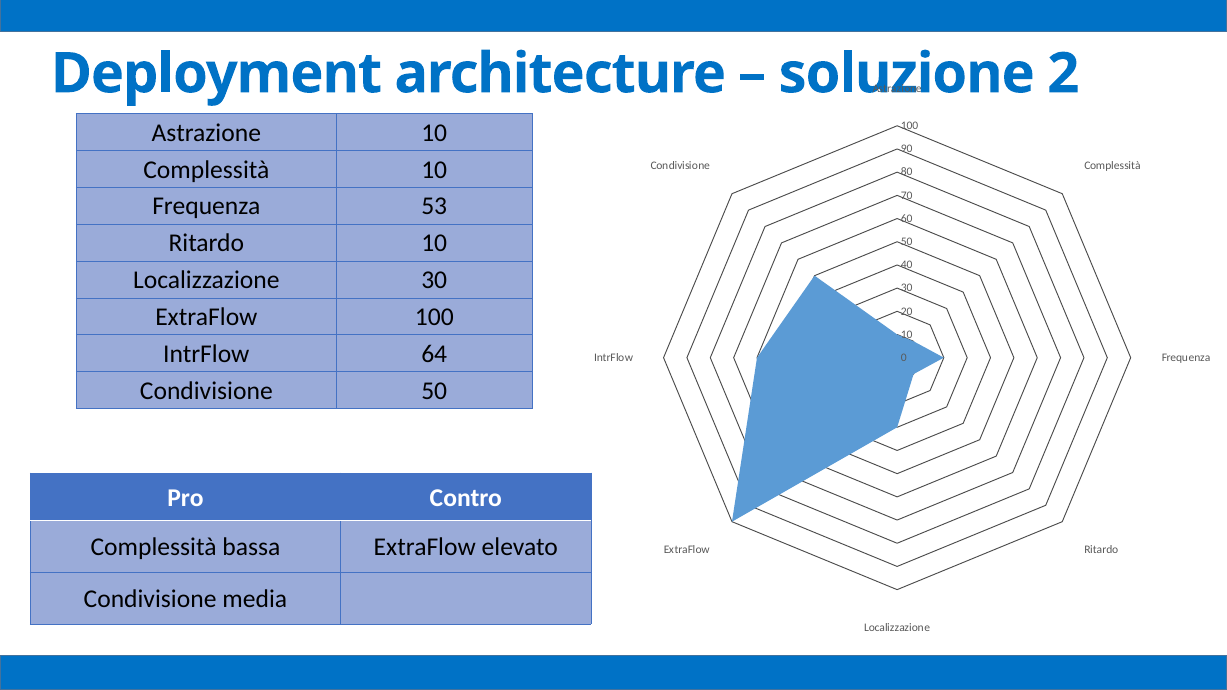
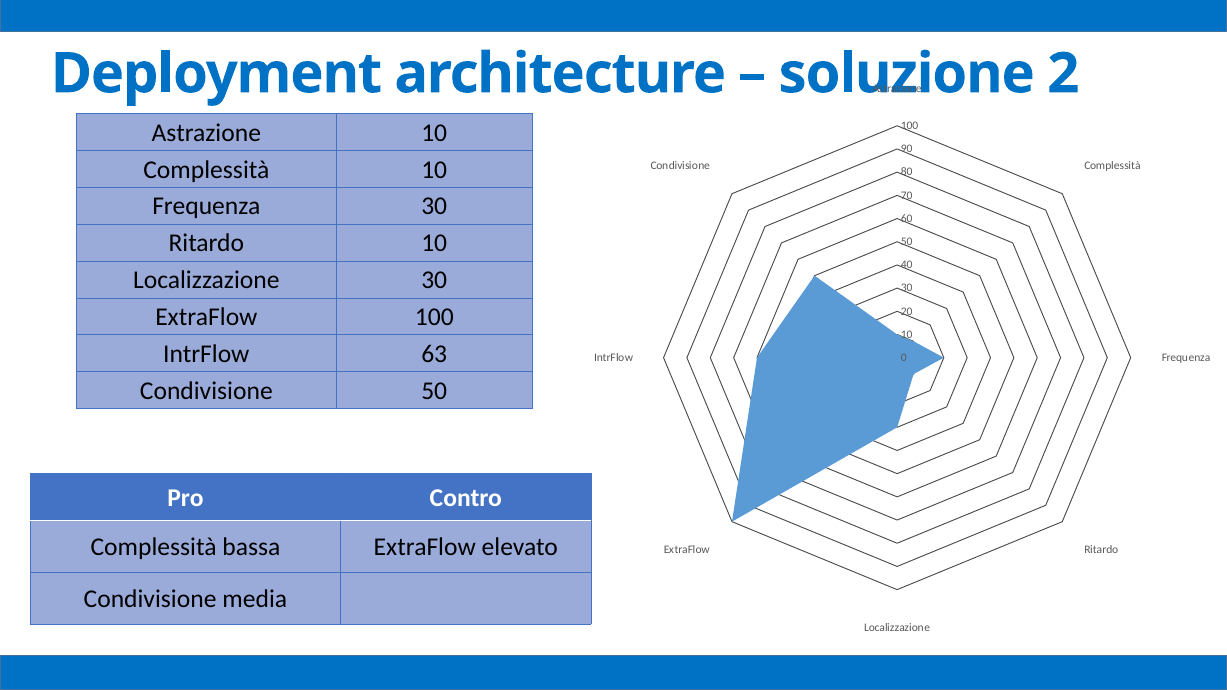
Frequenza 53: 53 -> 30 (434, 207)
64: 64 -> 63 (434, 354)
